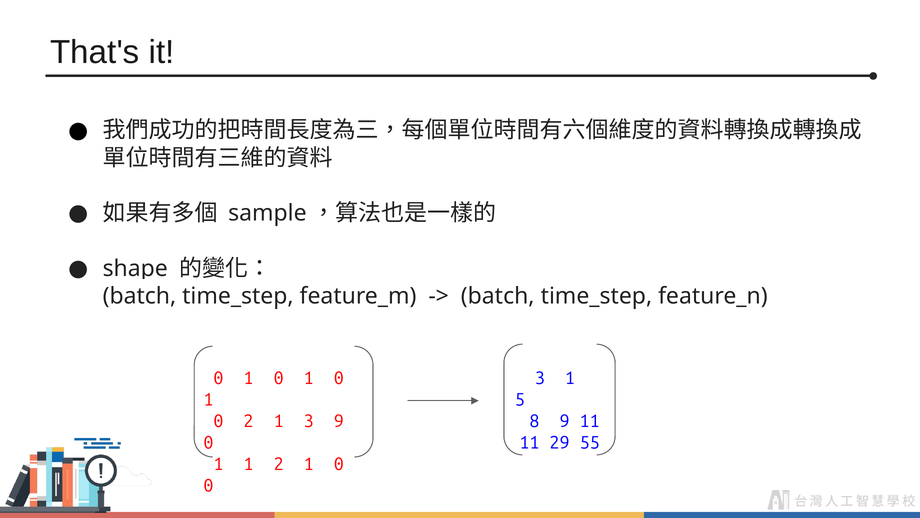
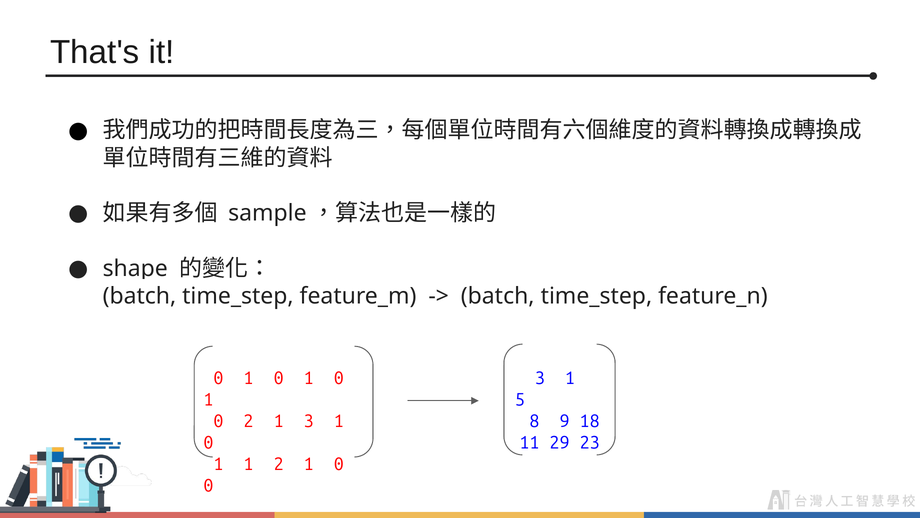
1 3 9: 9 -> 1 (339, 421)
9 11: 11 -> 18 (590, 421)
55: 55 -> 23 (590, 442)
